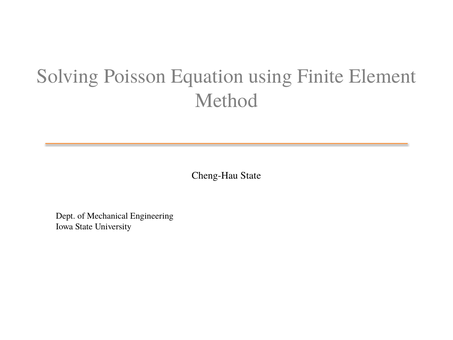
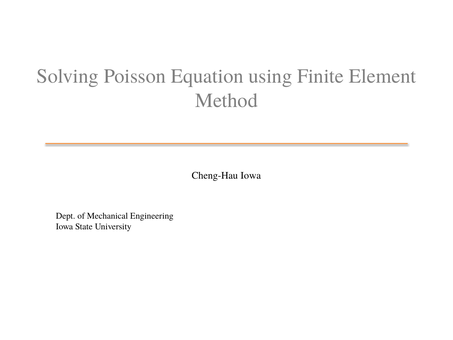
Cheng-Hau State: State -> Iowa (251, 175)
